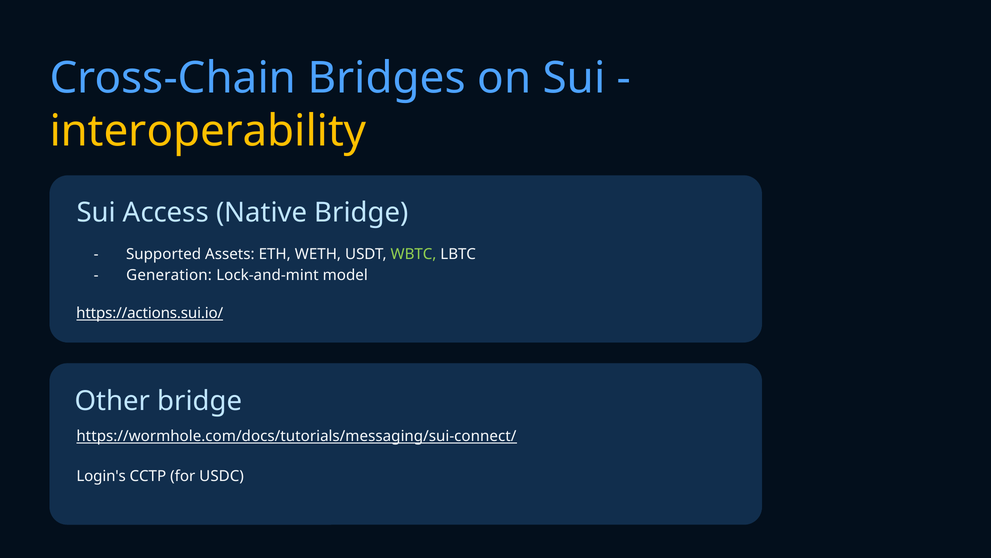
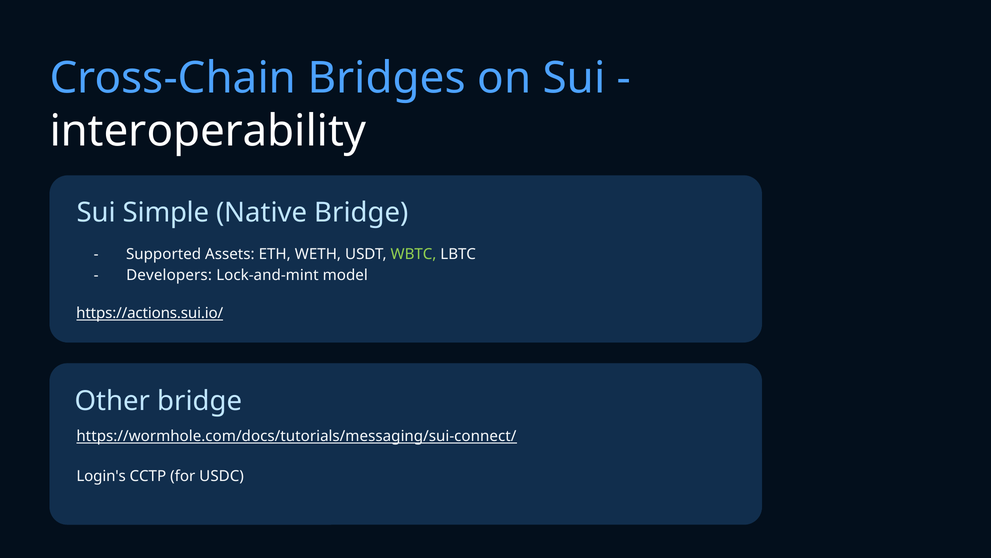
interoperability colour: yellow -> white (208, 131)
Access: Access -> Simple (166, 212)
Generation: Generation -> Developers (169, 275)
